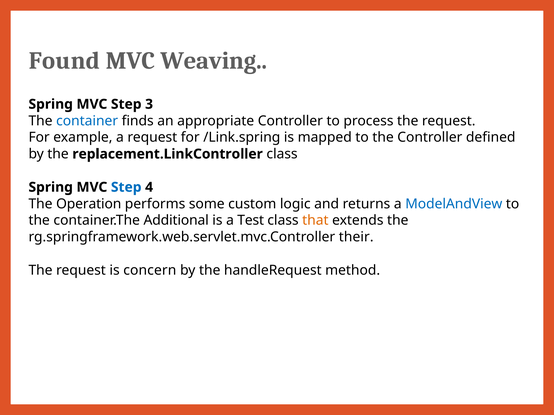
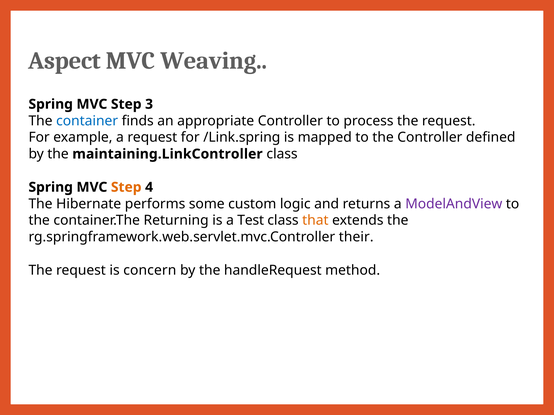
Found: Found -> Aspect (65, 61)
replacement.LinkController: replacement.LinkController -> maintaining.LinkController (167, 154)
Step colour: blue -> orange (126, 187)
Operation: Operation -> Hibernate (89, 204)
ModelAndView colour: blue -> purple (454, 204)
Additional: Additional -> Returning (176, 221)
